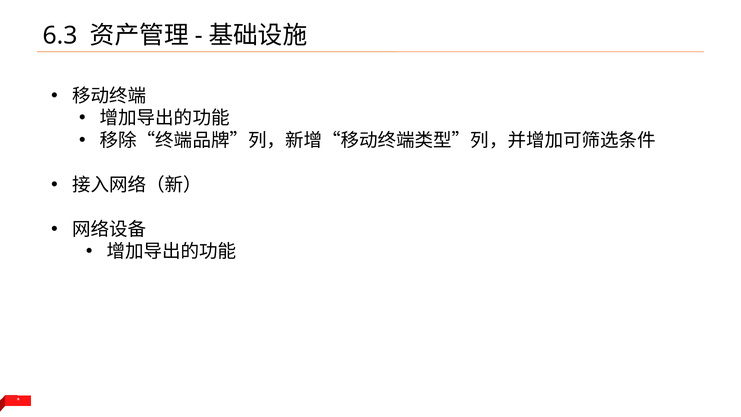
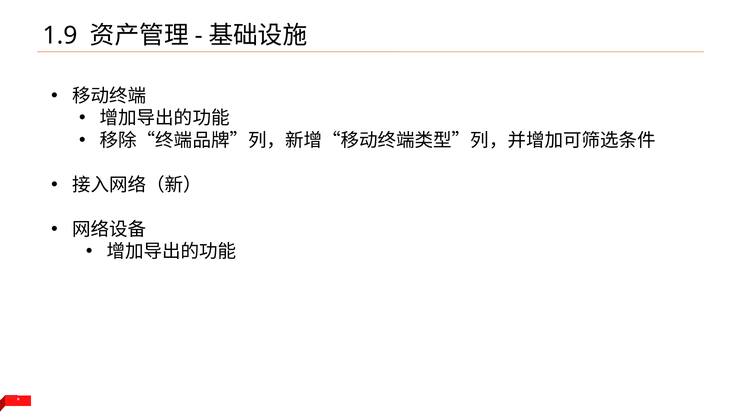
6.3: 6.3 -> 1.9 (60, 35)
